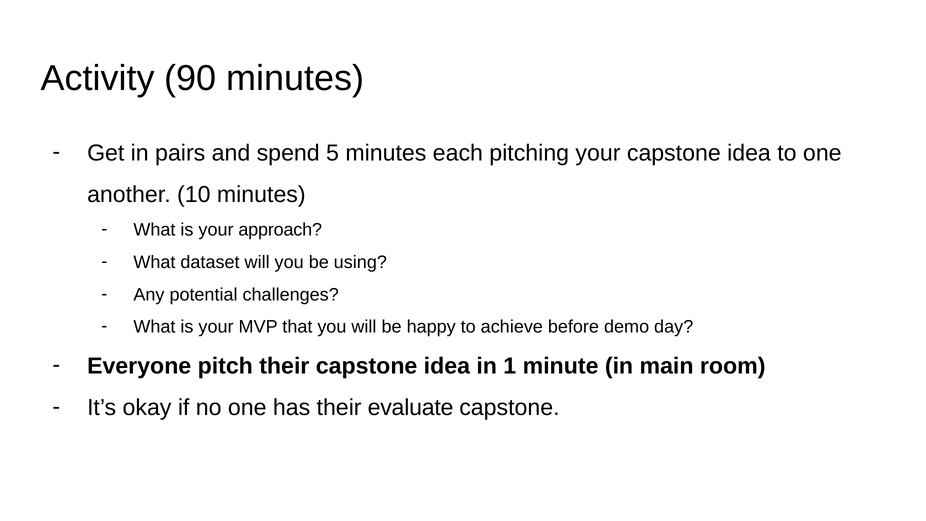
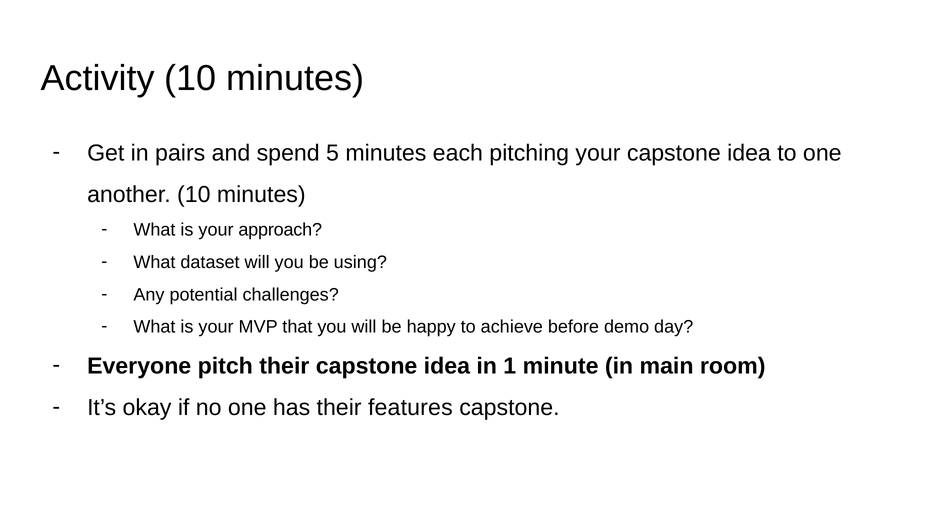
Activity 90: 90 -> 10 (190, 78)
evaluate: evaluate -> features (410, 408)
